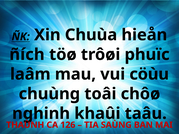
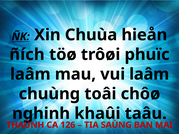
vui cöùu: cöùu -> laâm (149, 74)
